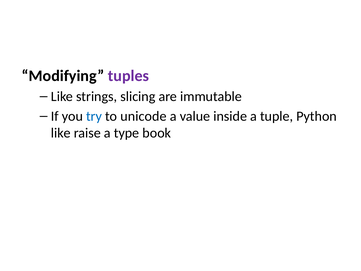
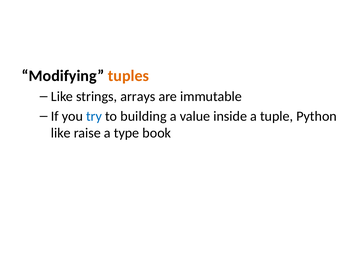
tuples colour: purple -> orange (128, 76)
slicing: slicing -> arrays (138, 96)
unicode: unicode -> building (144, 116)
